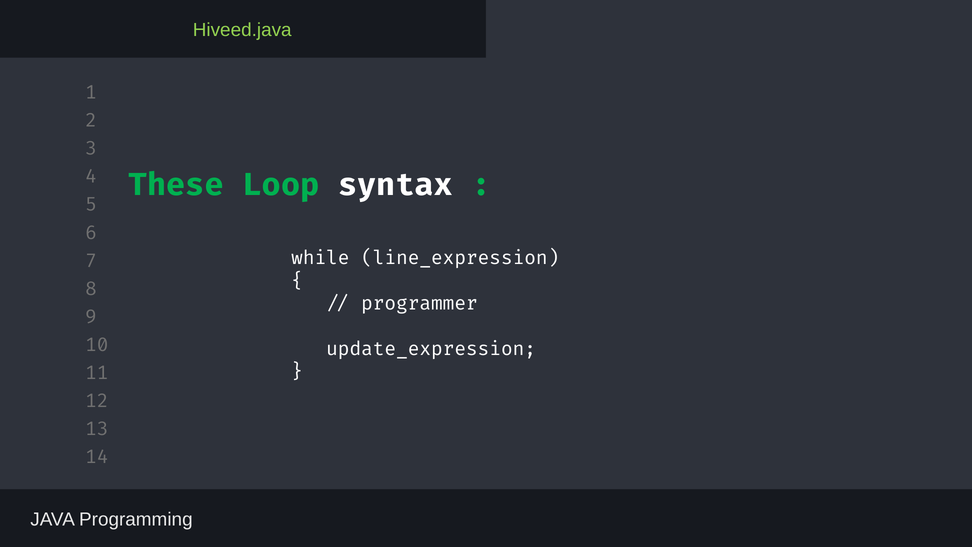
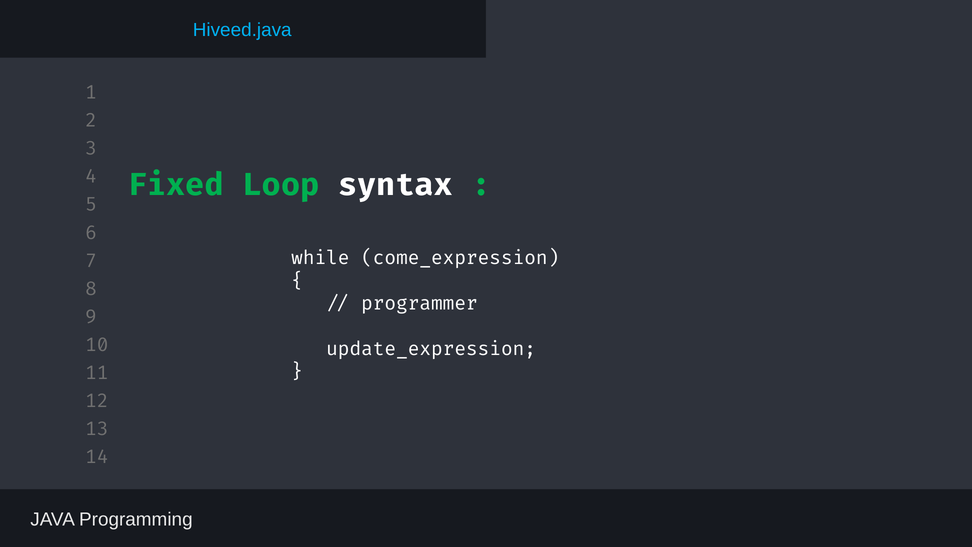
Hiveed.java colour: light green -> light blue (242, 30)
These: These -> Fixed (176, 185)
line_expression: line_expression -> come_expression (460, 258)
